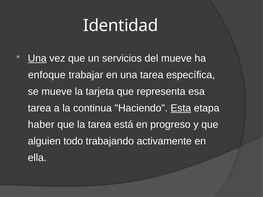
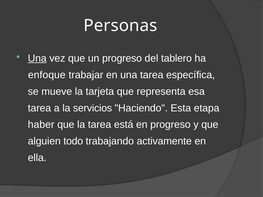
Identidad: Identidad -> Personas (120, 26)
un servicios: servicios -> progreso (122, 58)
del mueve: mueve -> tablero (176, 58)
continua: continua -> servicios (93, 108)
Esta underline: present -> none (181, 108)
